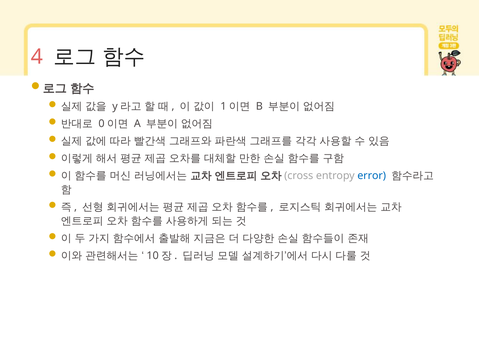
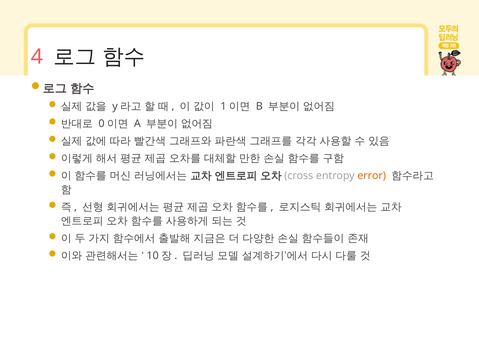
error colour: blue -> orange (372, 176)
